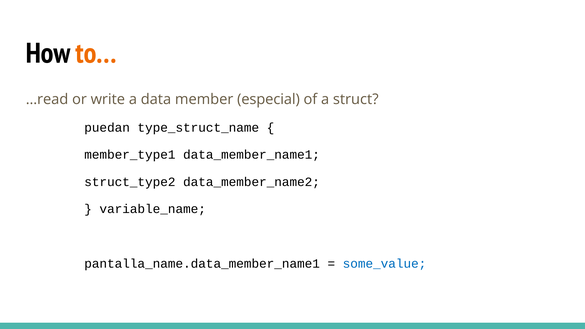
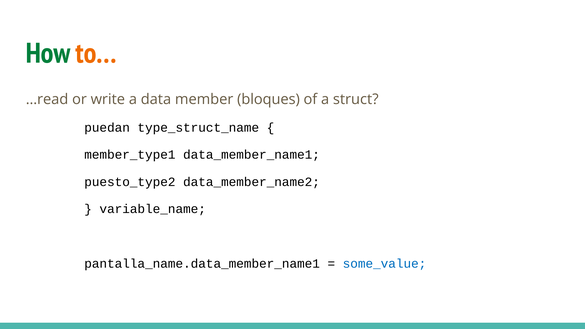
How colour: black -> green (48, 53)
especial: especial -> bloques (268, 99)
struct_type2: struct_type2 -> puesto_type2 (130, 182)
